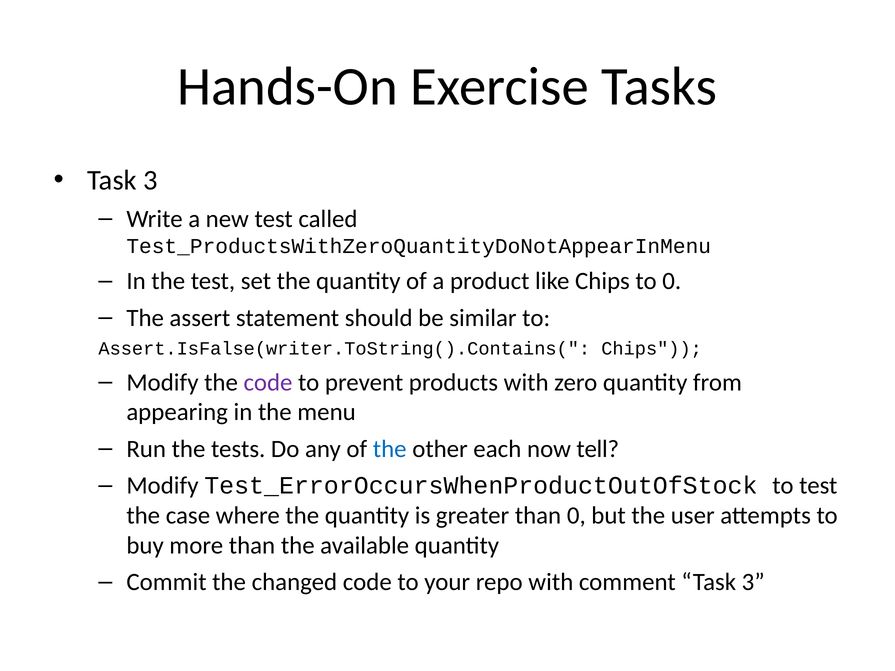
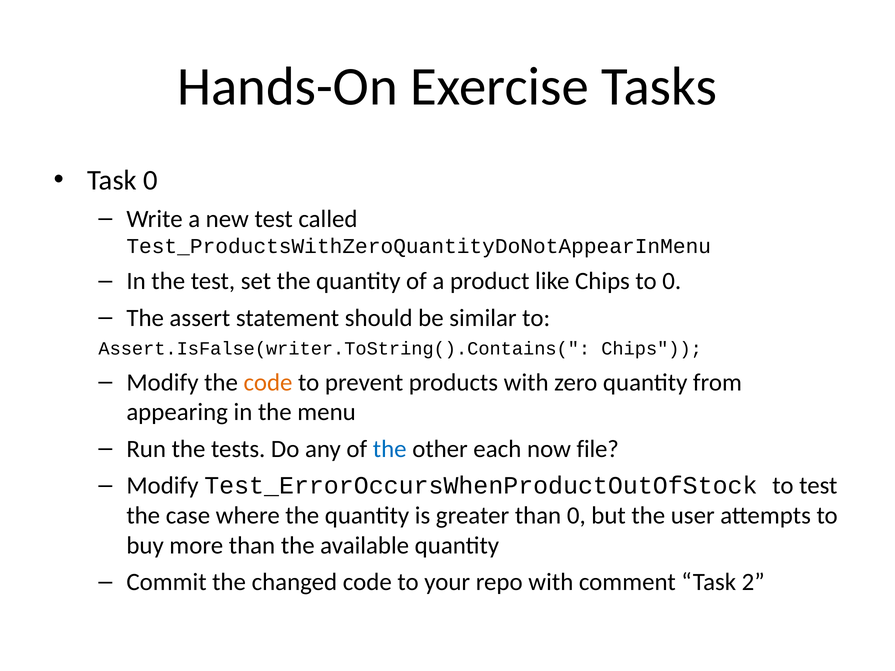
3: 3 -> 0 (151, 180)
code colour: purple -> orange (268, 382)
tell: tell -> file (598, 449)
comment Task 3: 3 -> 2 (753, 582)
